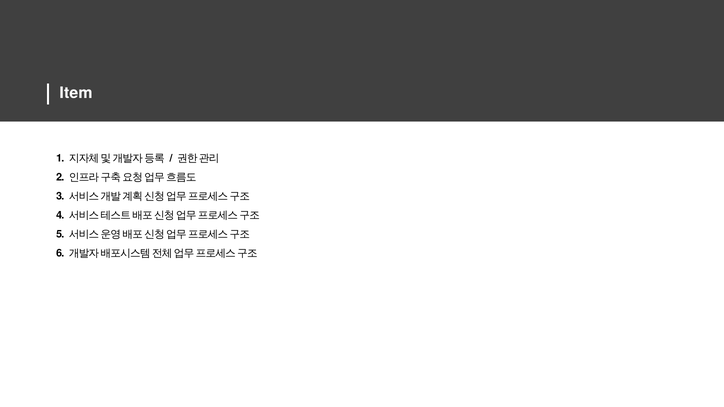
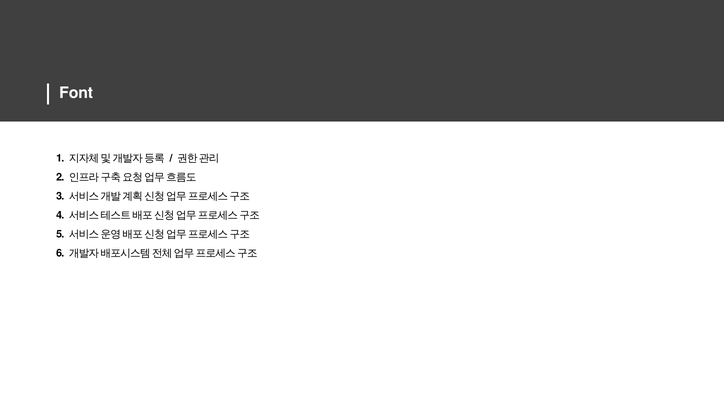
Item: Item -> Font (76, 93)
